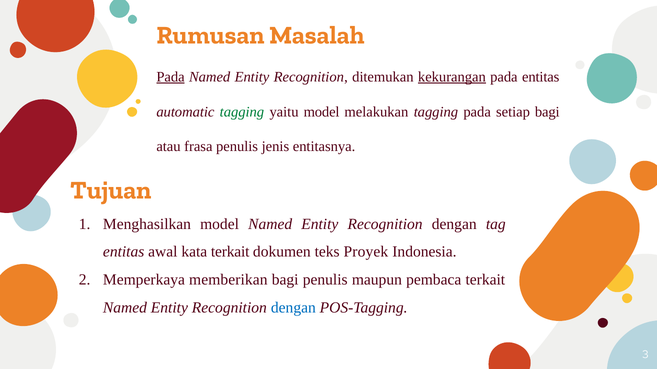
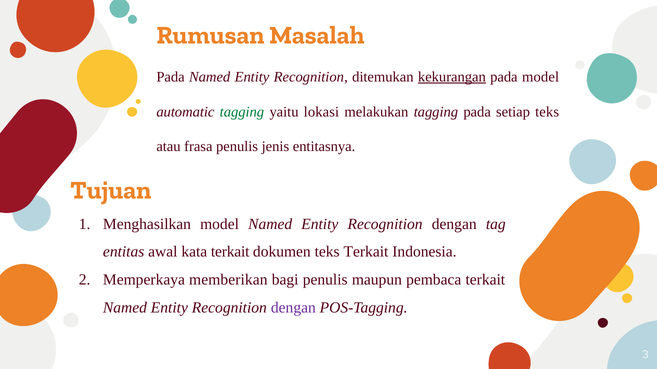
Pada underline: present -> none (171, 77)
pada entitas: entitas -> model (541, 77)
yaitu model: model -> lokasi (321, 112)
setiap bagi: bagi -> teks (547, 112)
teks Proyek: Proyek -> Terkait (366, 252)
dengan colour: blue -> purple (293, 308)
